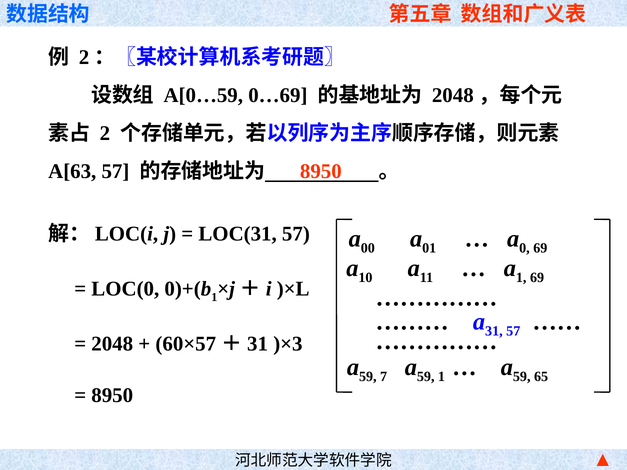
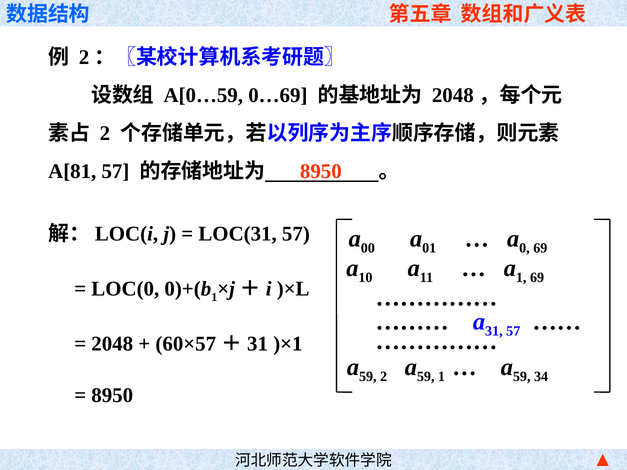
A[63: A[63 -> A[81 (72, 171)
)×3: )×3 -> )×1 (288, 344)
7: 7 -> 2 (384, 377)
65: 65 -> 34 (541, 377)
